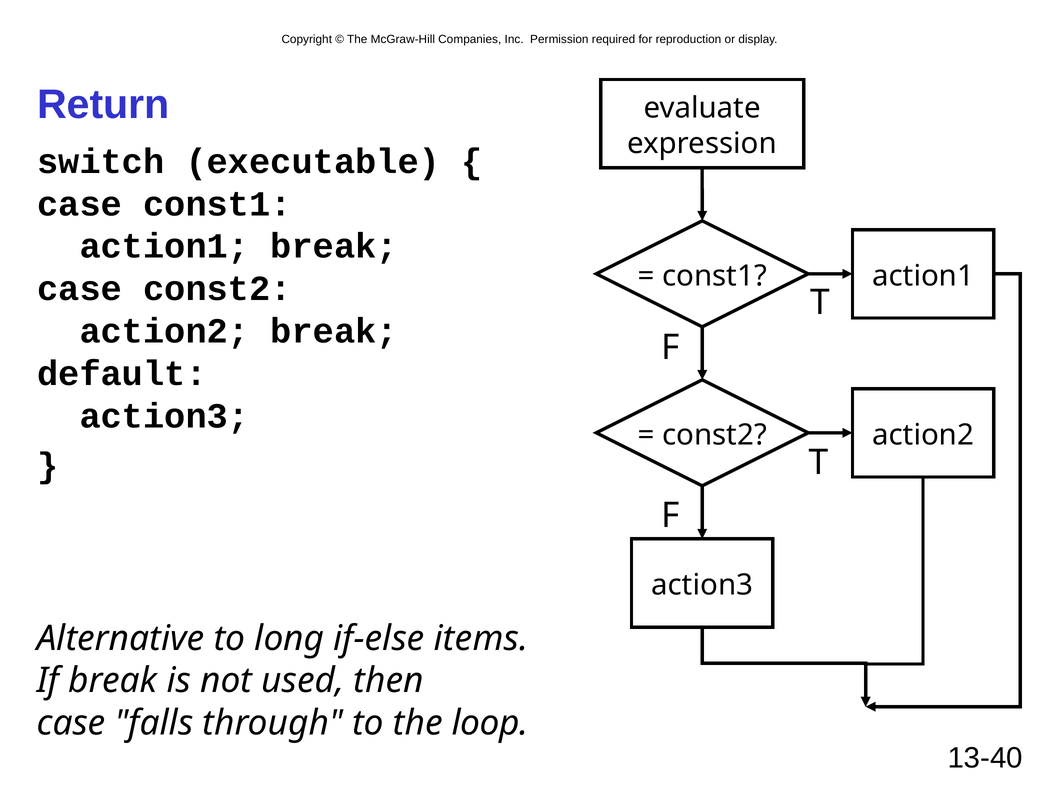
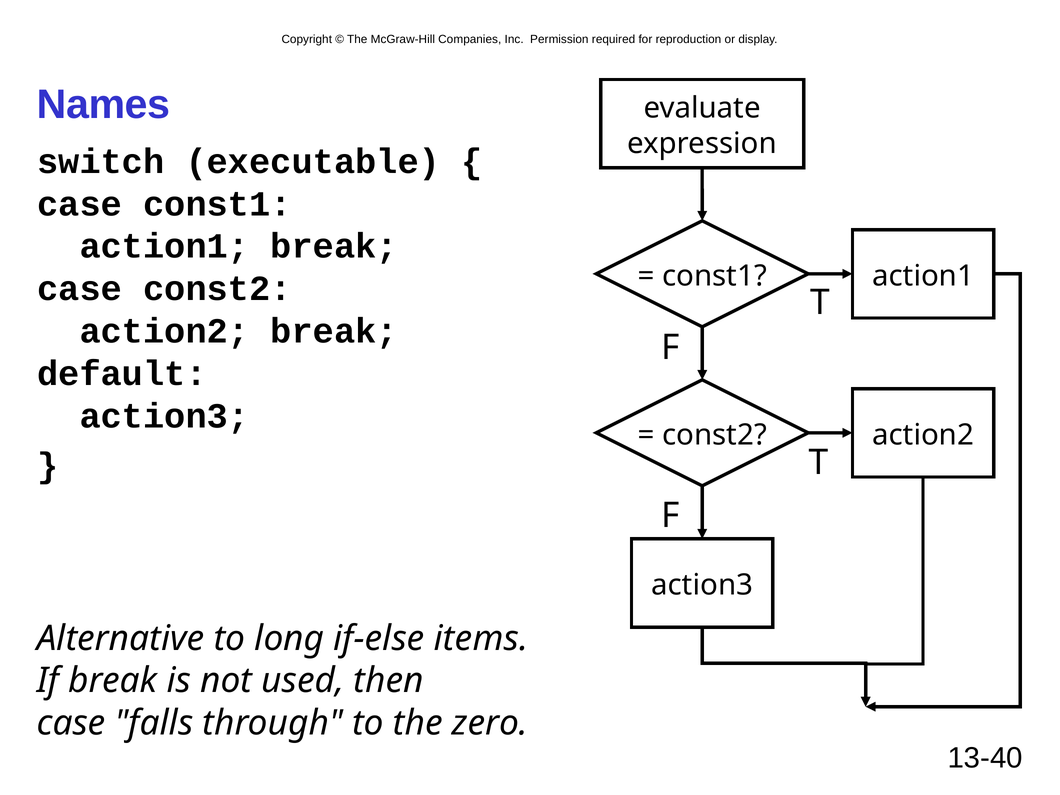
Return: Return -> Names (104, 104)
loop: loop -> zero (490, 723)
